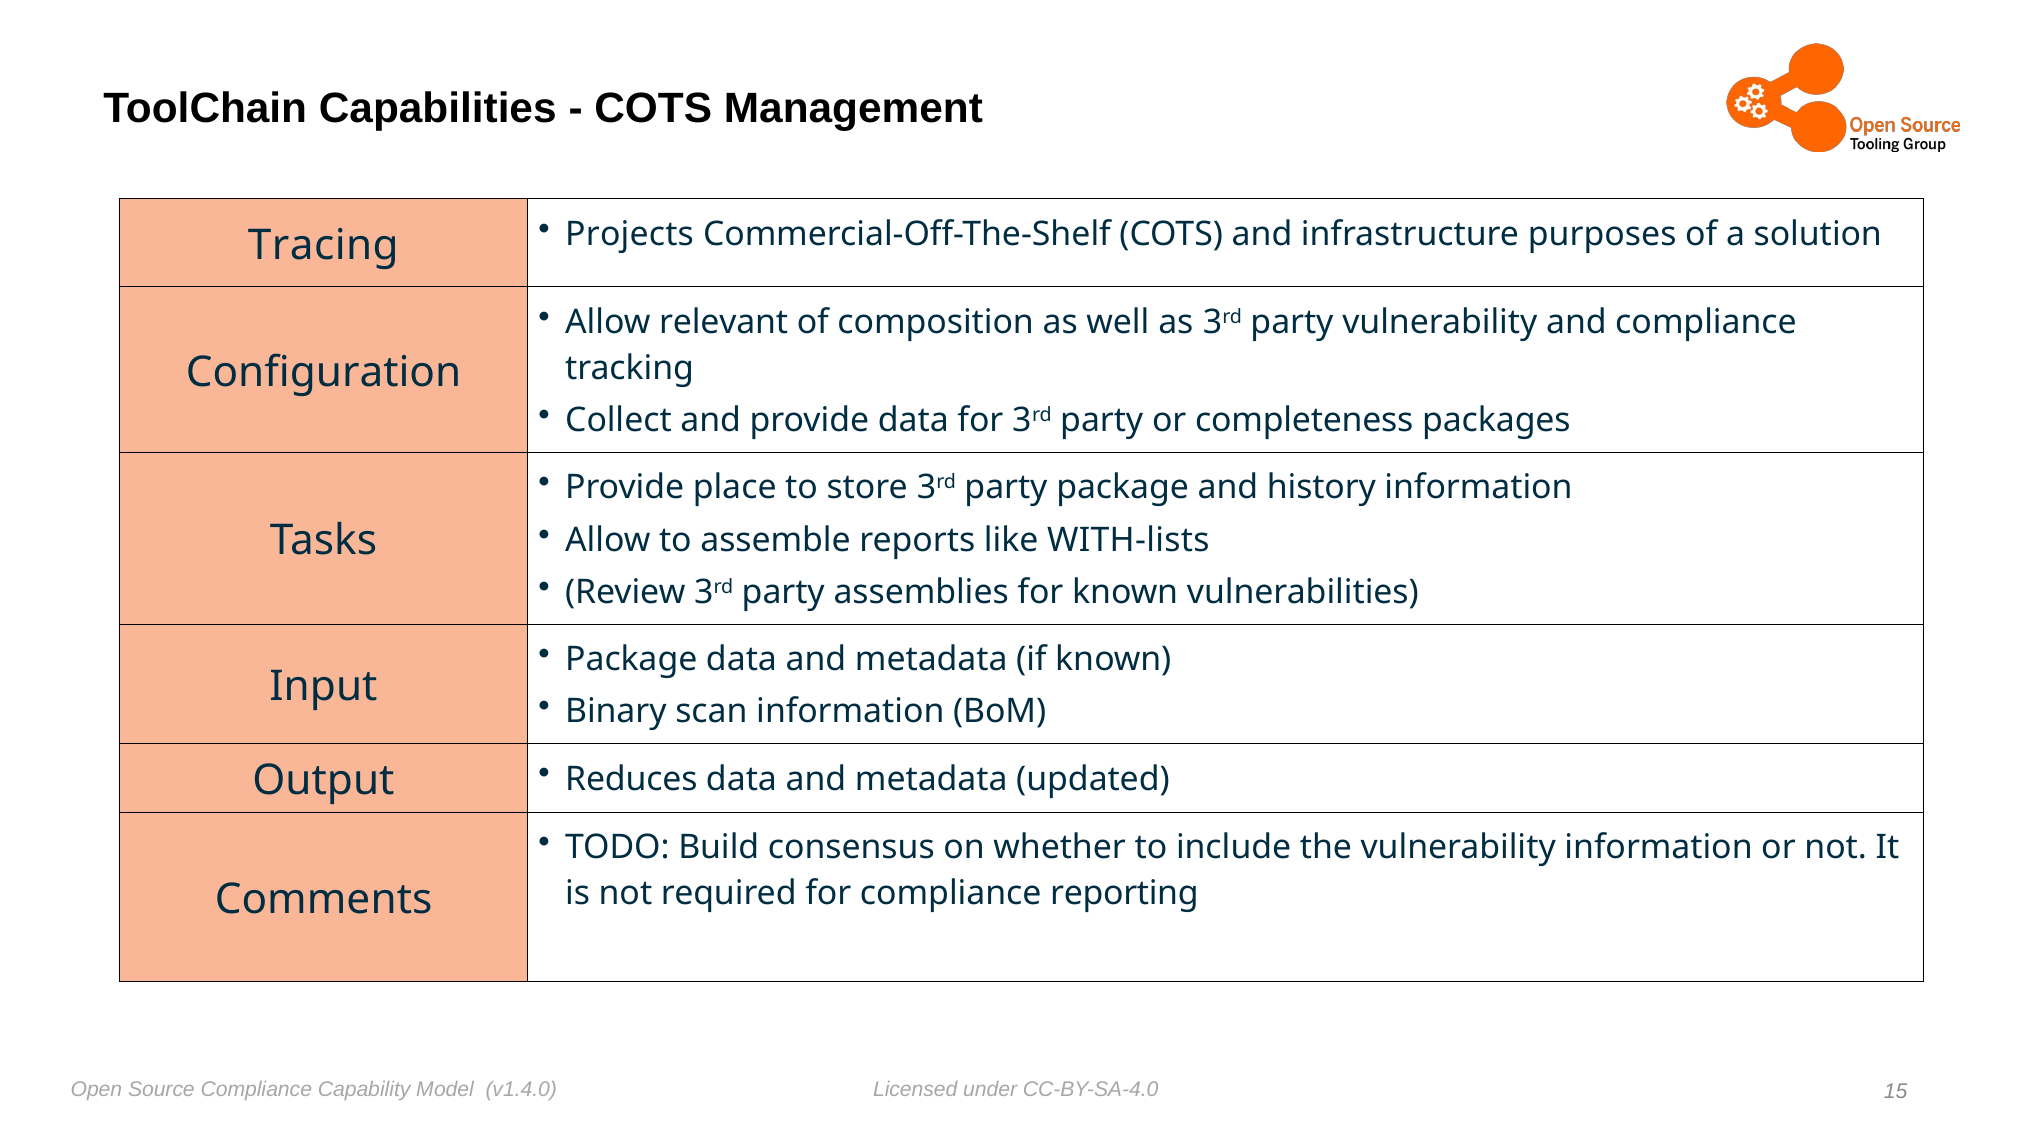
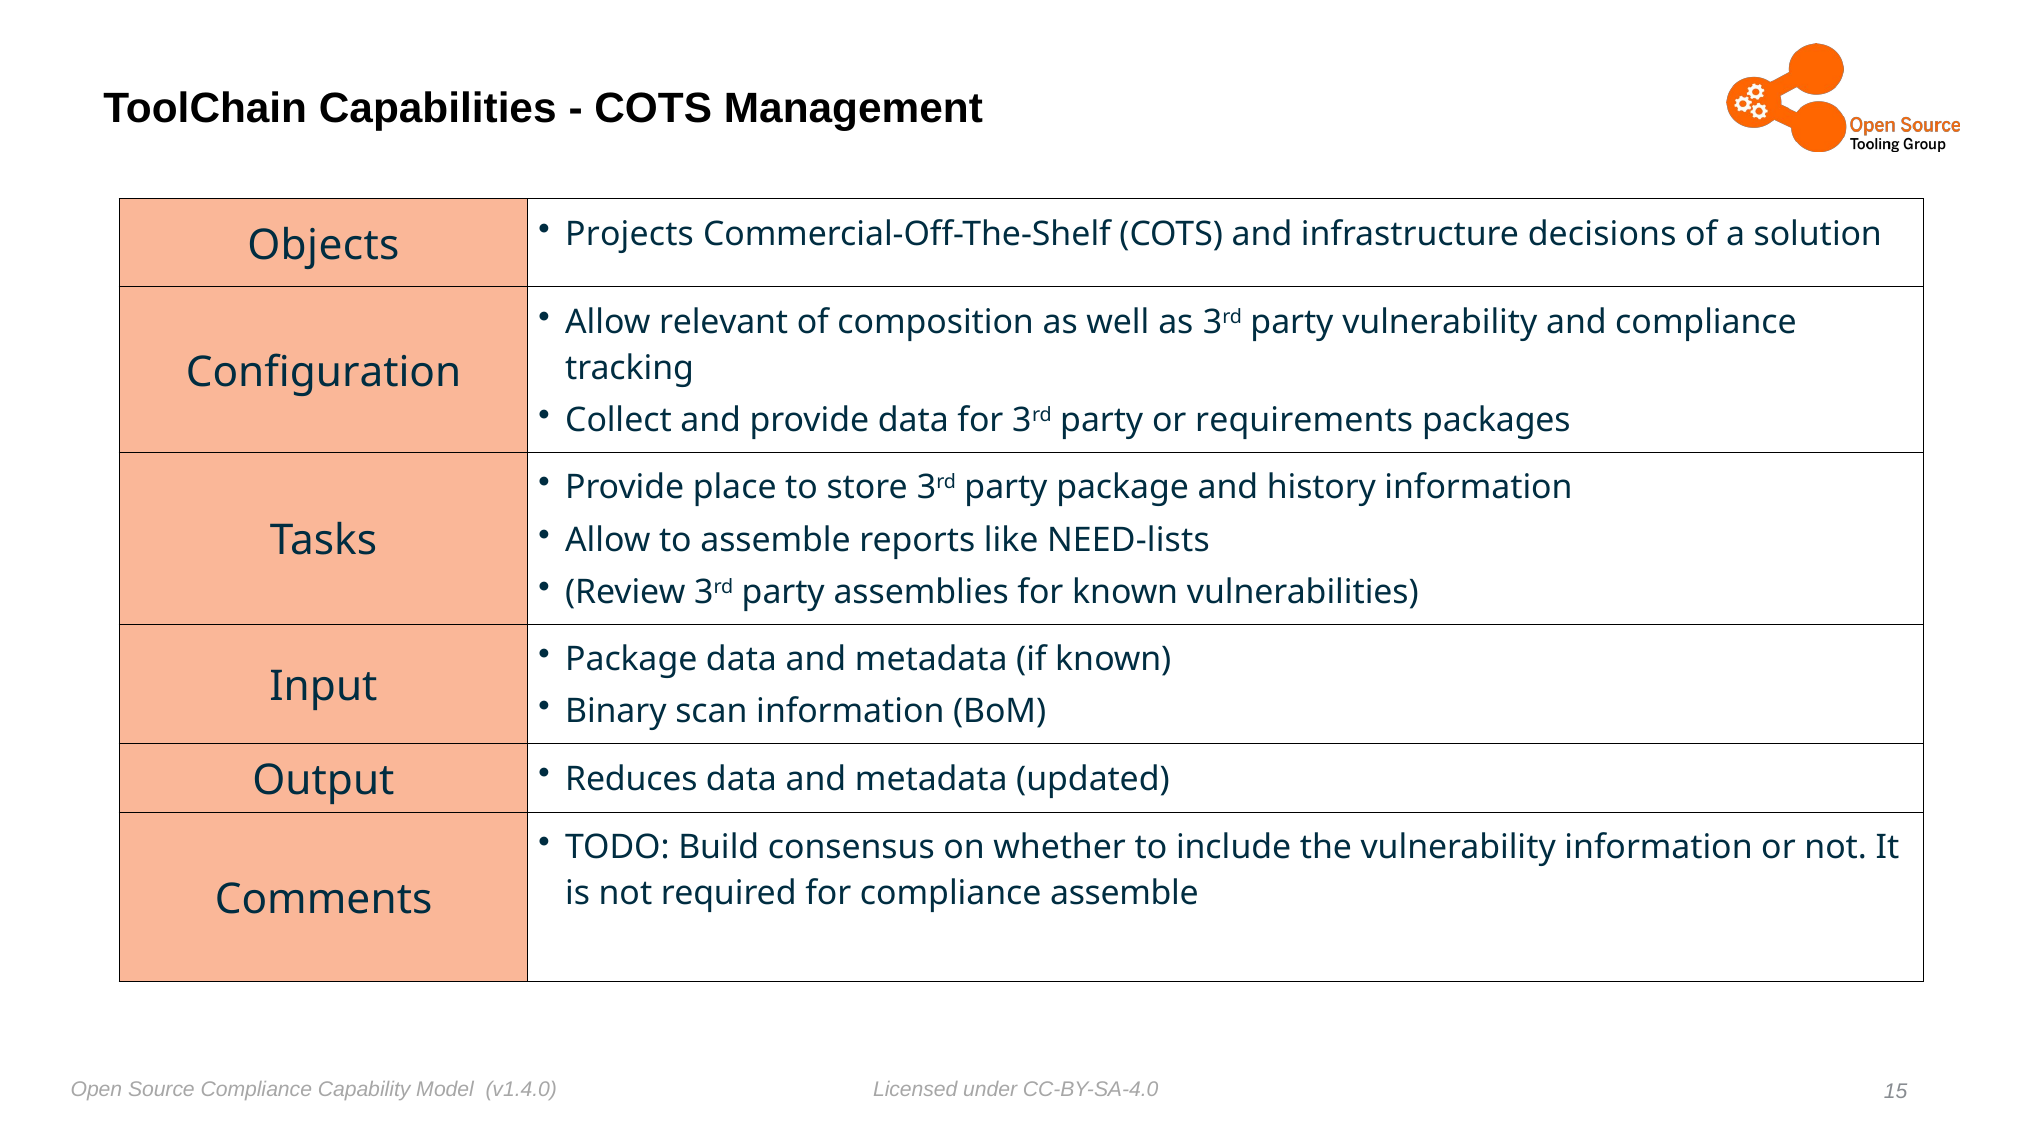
Tracing: Tracing -> Objects (323, 245)
purposes: purposes -> decisions (1602, 234)
completeness: completeness -> requirements (1304, 421)
WITH-lists: WITH-lists -> NEED-lists (1128, 540)
compliance reporting: reporting -> assemble (1124, 894)
